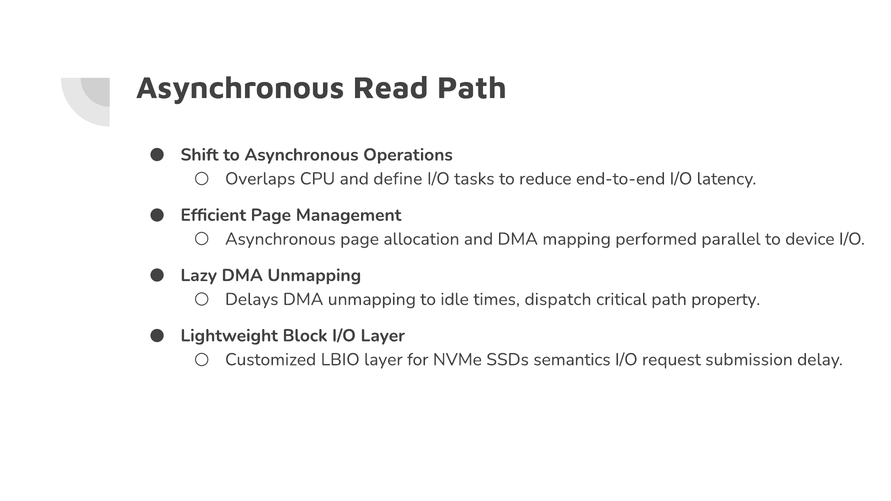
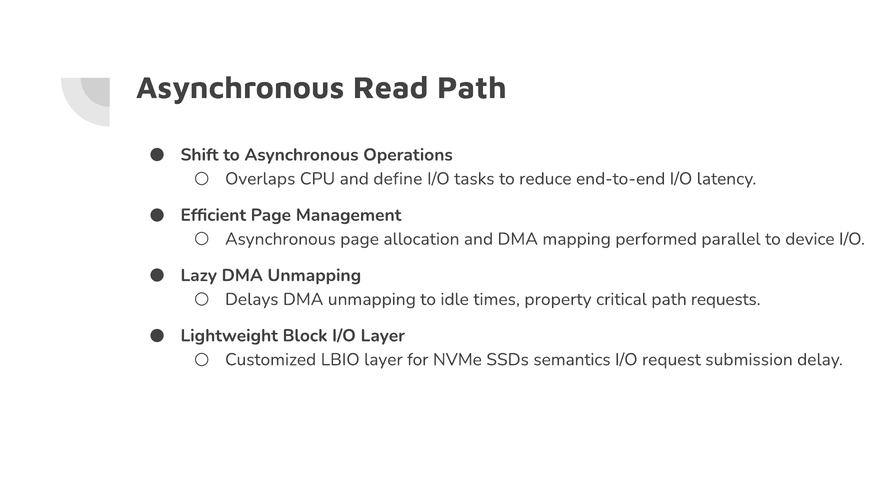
dispatch: dispatch -> property (558, 299)
property: property -> requests (726, 299)
